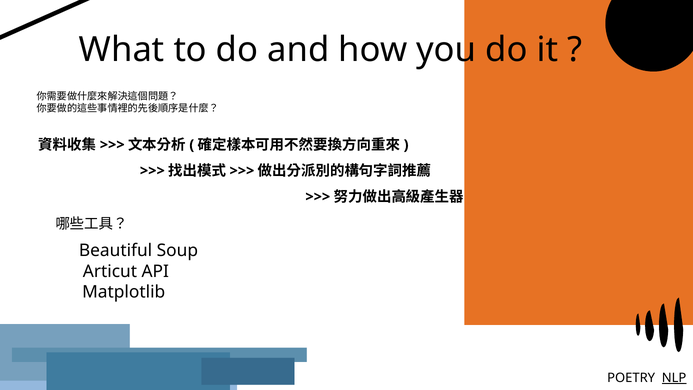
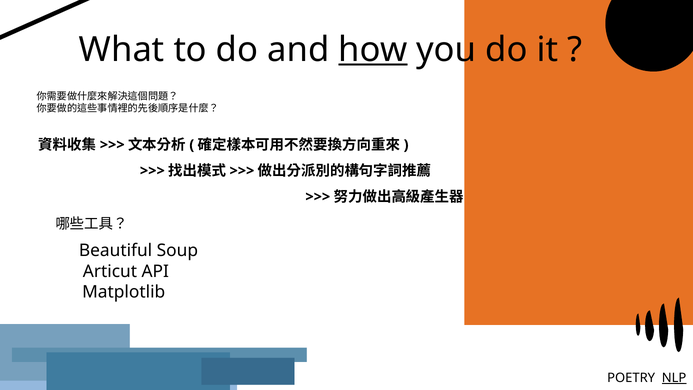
how underline: none -> present (373, 50)
